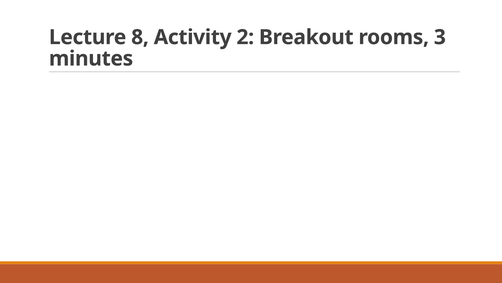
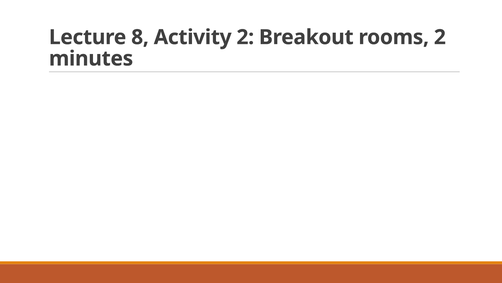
rooms 3: 3 -> 2 (440, 37)
